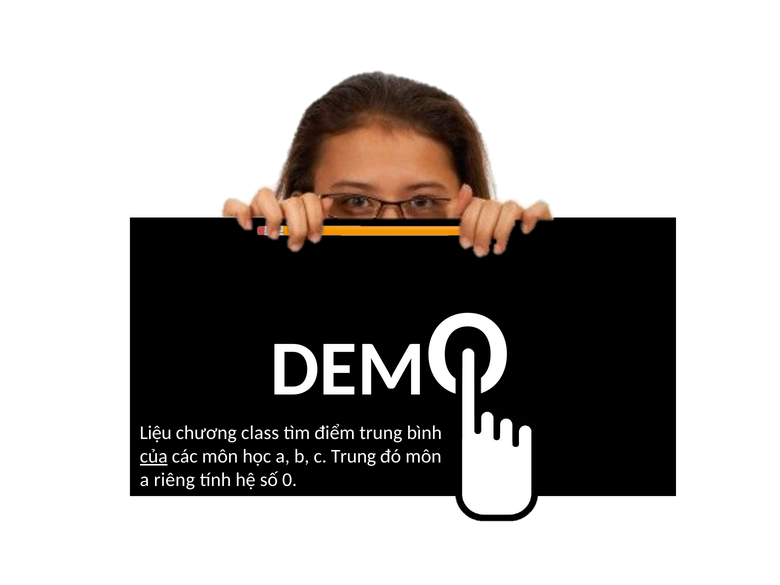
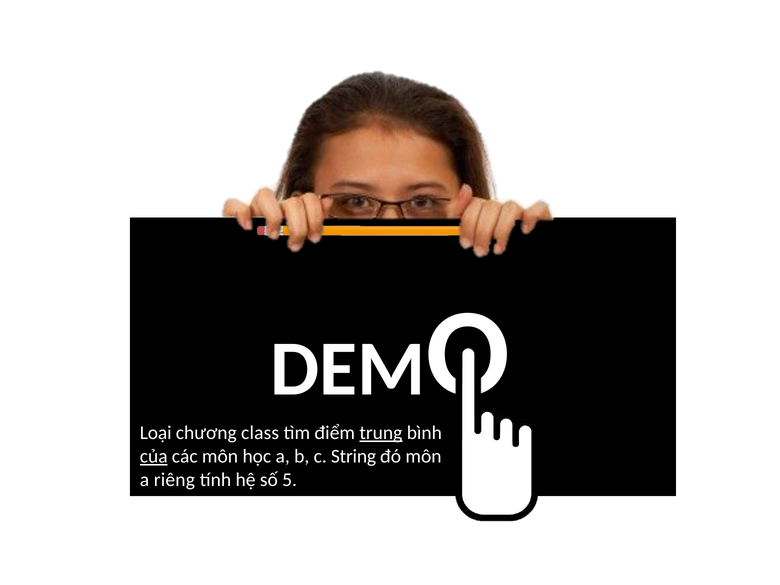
Liệu: Liệu -> Loại (156, 433)
trung underline: none -> present (381, 433)
c Trung: Trung -> String (354, 456)
0: 0 -> 5 (290, 480)
